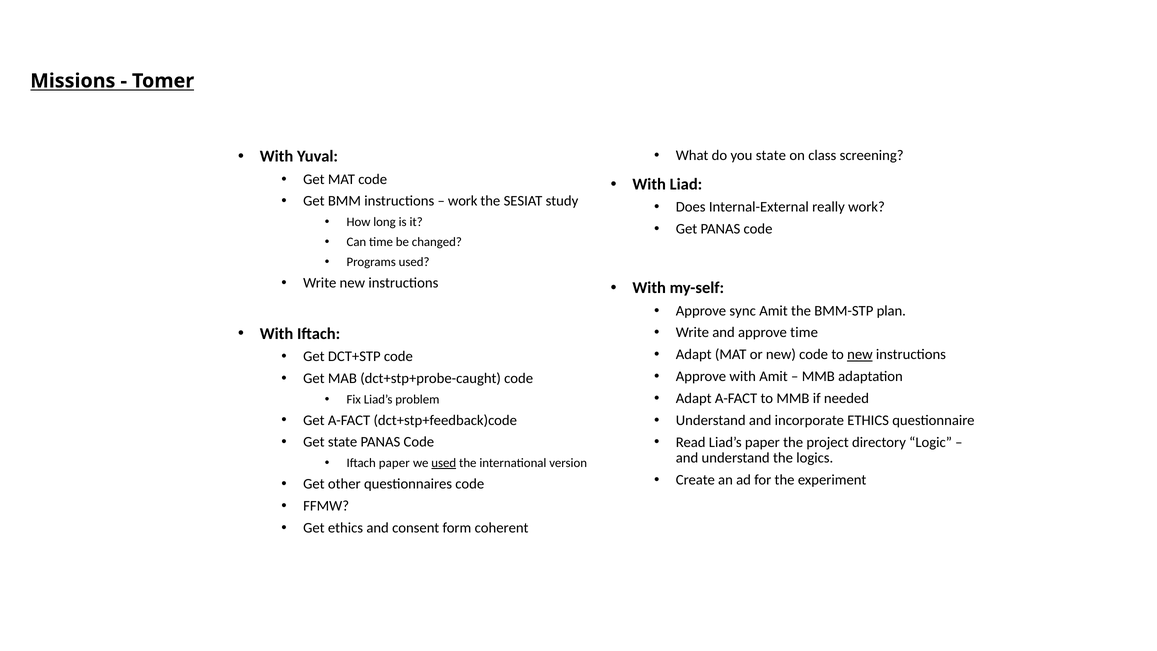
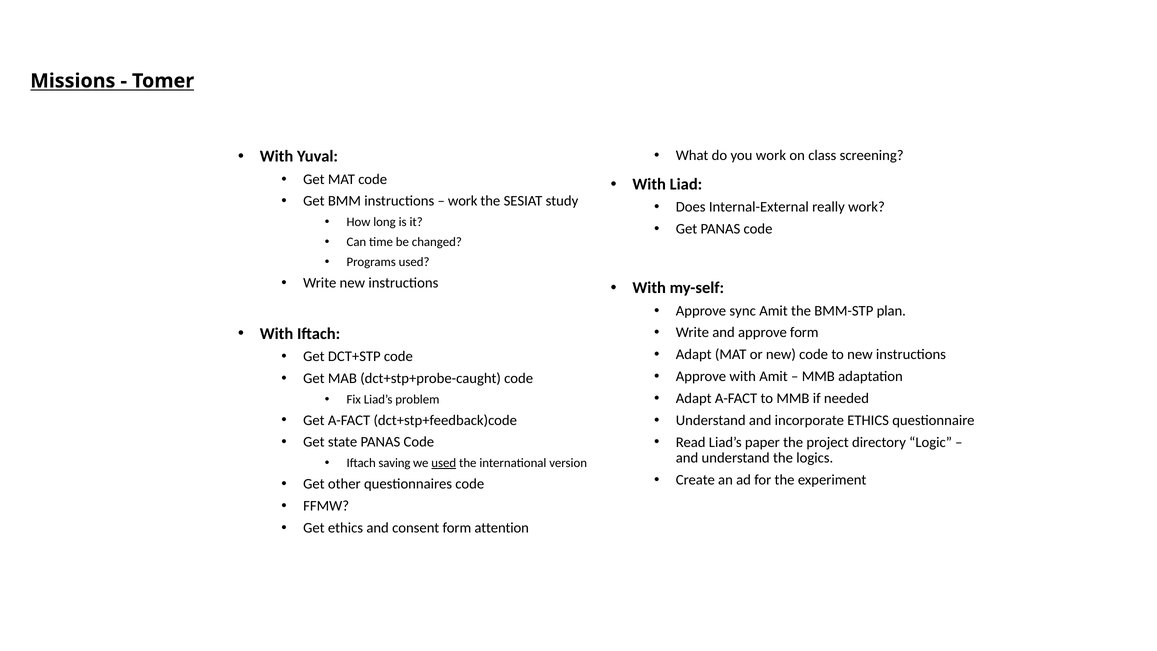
you state: state -> work (771, 155)
approve time: time -> form (804, 333)
new underline: present -> none (860, 354)
Iftach paper: paper -> saving (394, 463)
coherent: coherent -> attention (502, 528)
